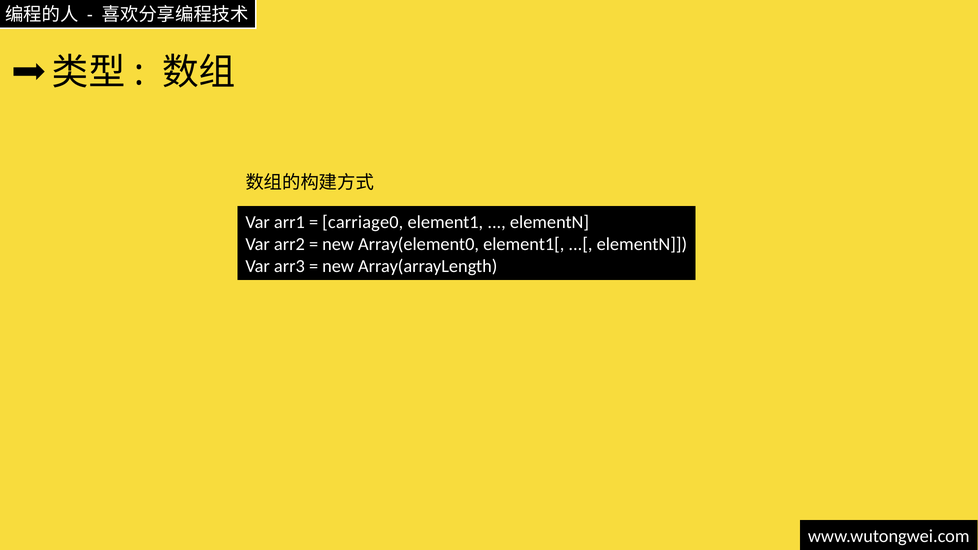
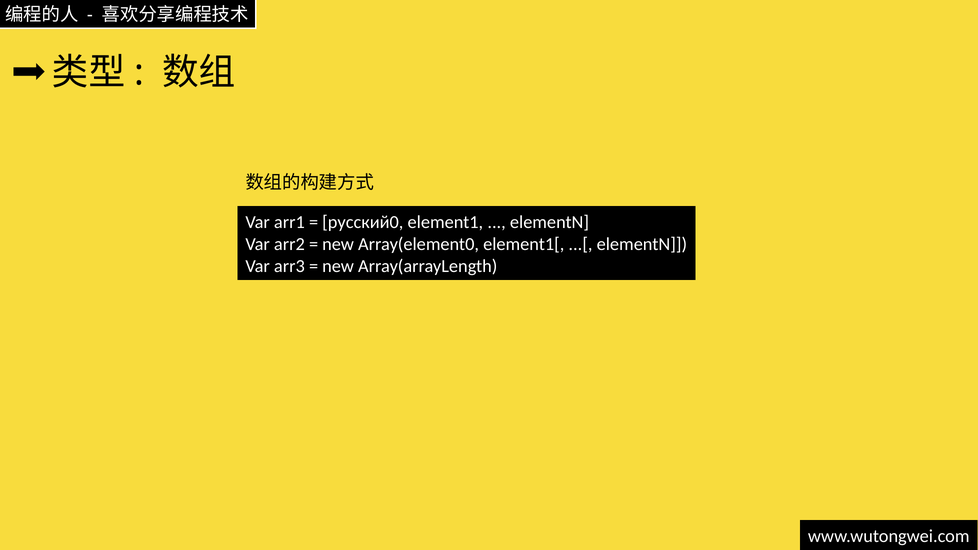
carriage0: carriage0 -> русский0 (363, 222)
